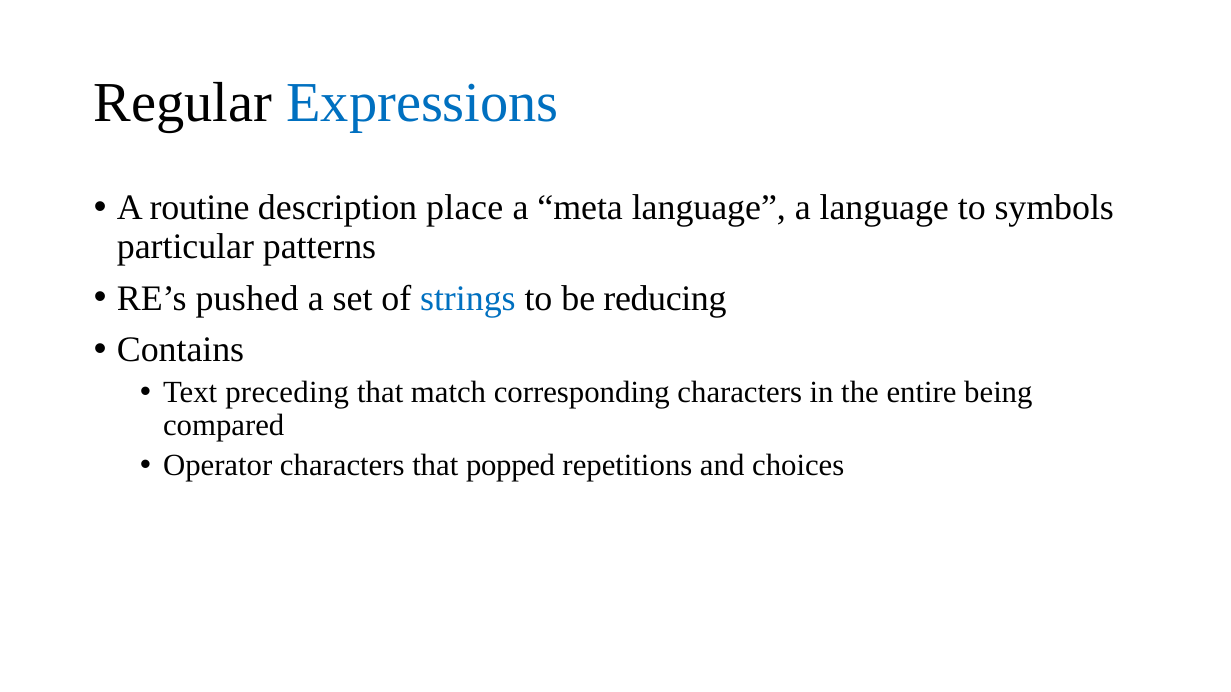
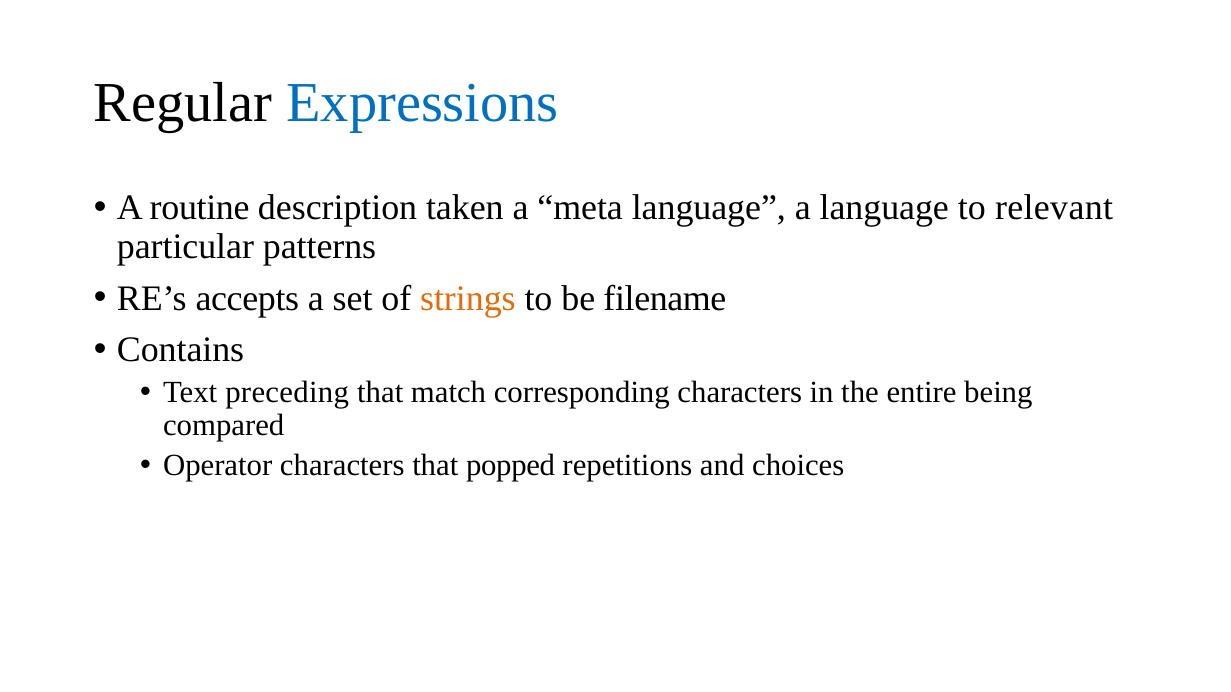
place: place -> taken (465, 208)
symbols: symbols -> relevant (1054, 208)
pushed: pushed -> accepts (247, 299)
strings colour: blue -> orange (468, 299)
reducing: reducing -> filename (665, 299)
